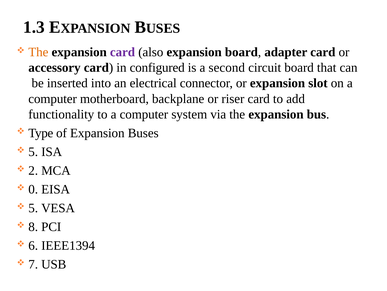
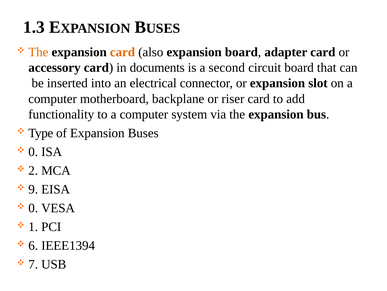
card colour: purple -> orange (122, 52)
configured: configured -> documents (157, 68)
5: 5 -> 0 (33, 151)
0: 0 -> 9 (33, 189)
5: 5 -> 0 (33, 208)
8: 8 -> 1 (33, 226)
